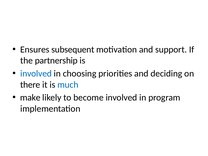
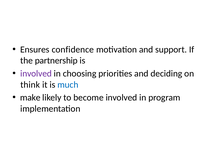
subsequent: subsequent -> confidence (73, 49)
involved colour: blue -> purple (36, 74)
there: there -> think (30, 85)
